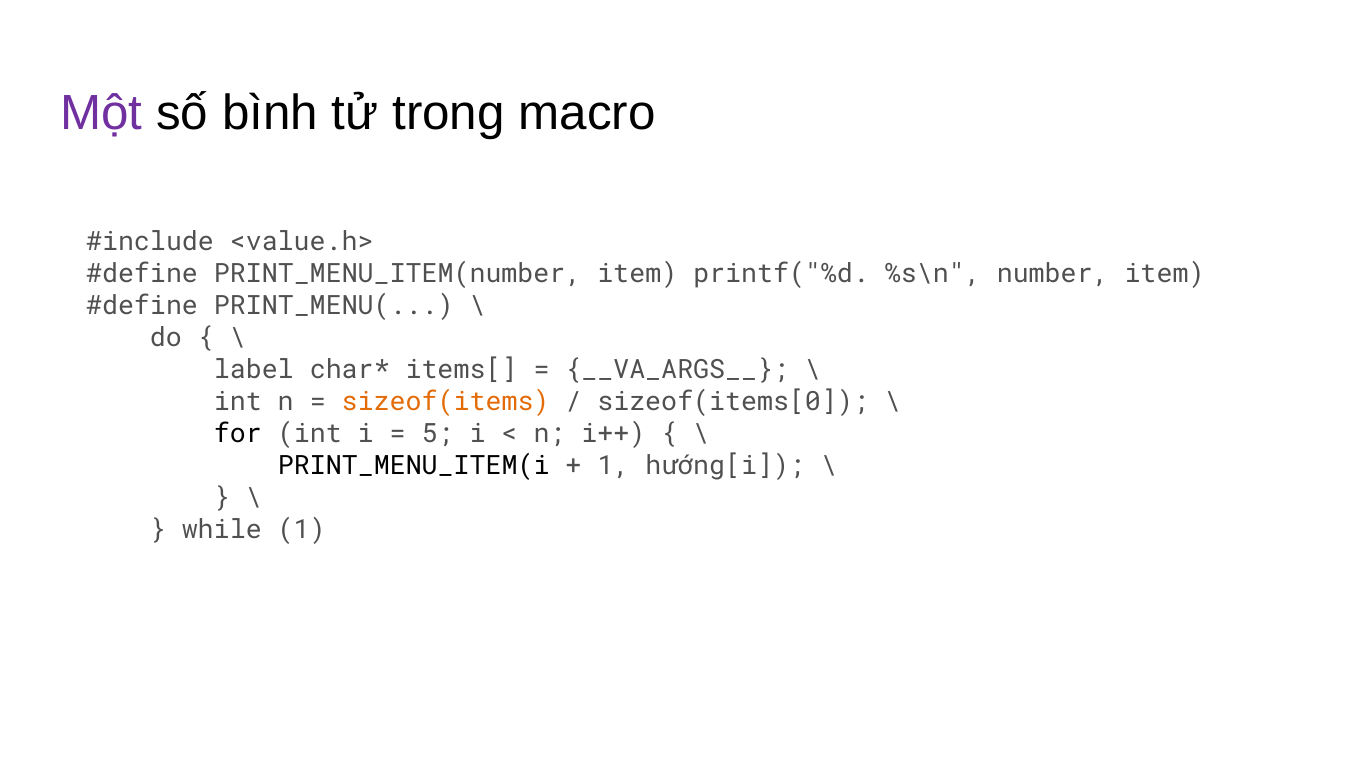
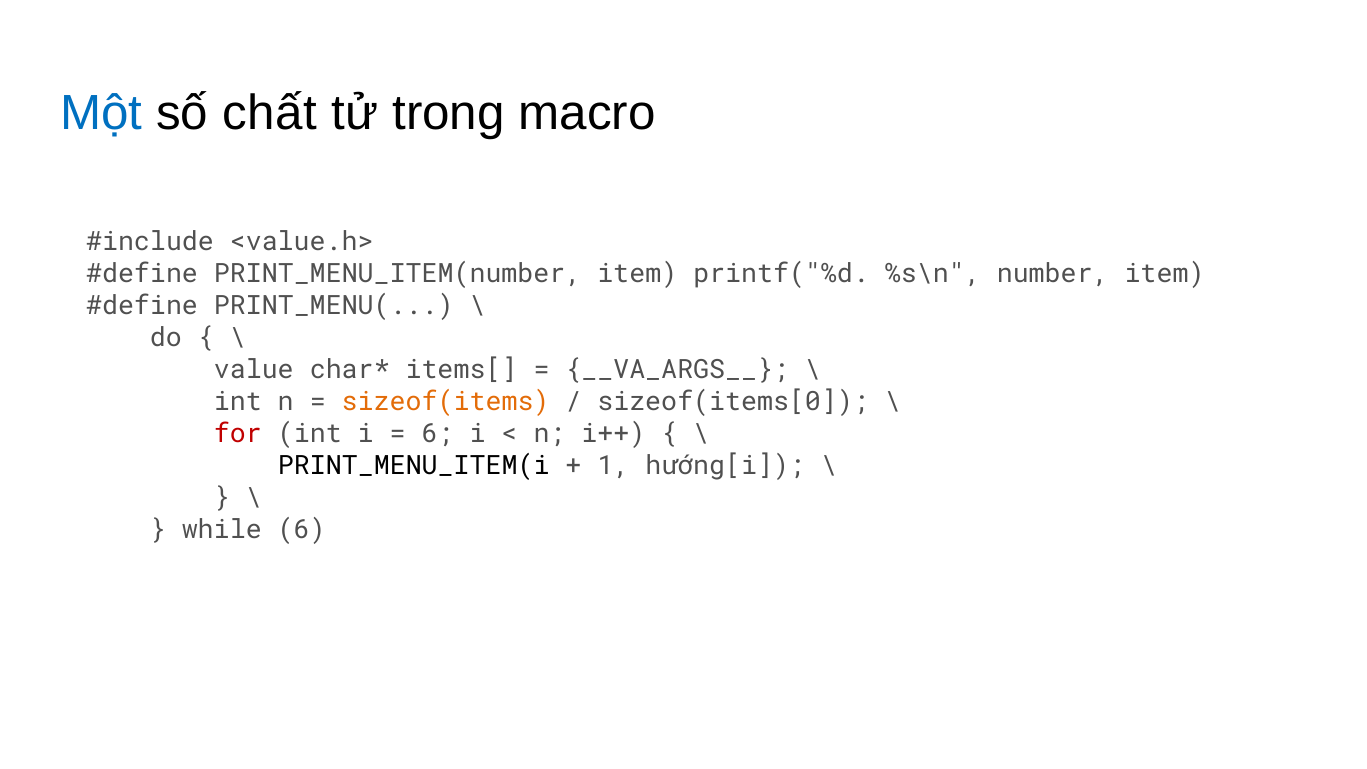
Một colour: purple -> blue (101, 113)
bình: bình -> chất (270, 113)
label: label -> value (254, 370)
for colour: black -> red (238, 434)
5: 5 -> 6 (438, 434)
while 1: 1 -> 6 (302, 529)
